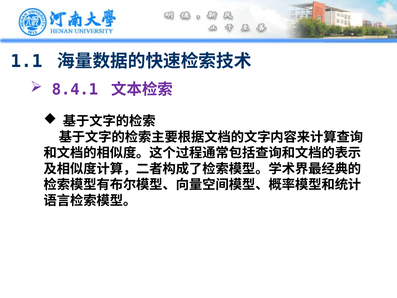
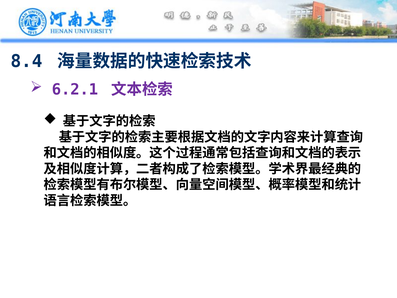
1.1: 1.1 -> 8.4 (26, 61)
8.4.1: 8.4.1 -> 6.2.1 (75, 90)
